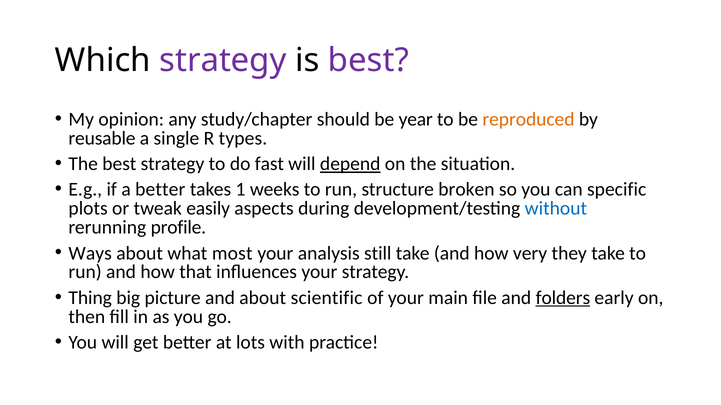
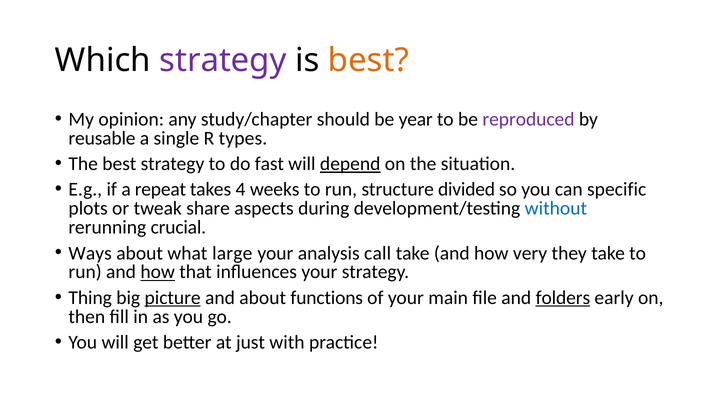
best colour: purple -> orange (368, 61)
reproduced colour: orange -> purple (528, 119)
a better: better -> repeat (160, 190)
1: 1 -> 4 (241, 190)
broken: broken -> divided (467, 190)
easily: easily -> share (208, 209)
profile: profile -> crucial (178, 228)
most: most -> large (232, 253)
still: still -> call (378, 253)
how underline: none -> present (158, 272)
picture underline: none -> present (173, 298)
scientific: scientific -> functions (327, 298)
lots: lots -> just (250, 343)
